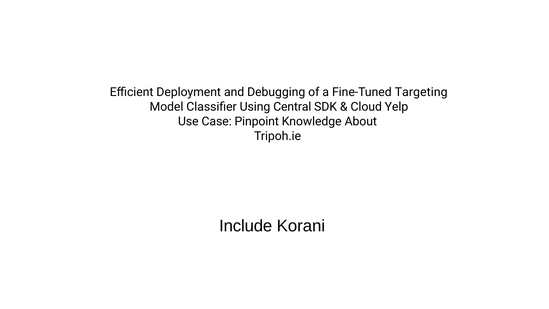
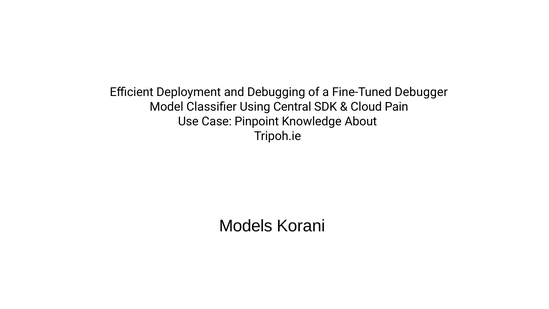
Targeting: Targeting -> Debugger (421, 92)
Yelp: Yelp -> Pain (396, 107)
Include: Include -> Models (246, 226)
